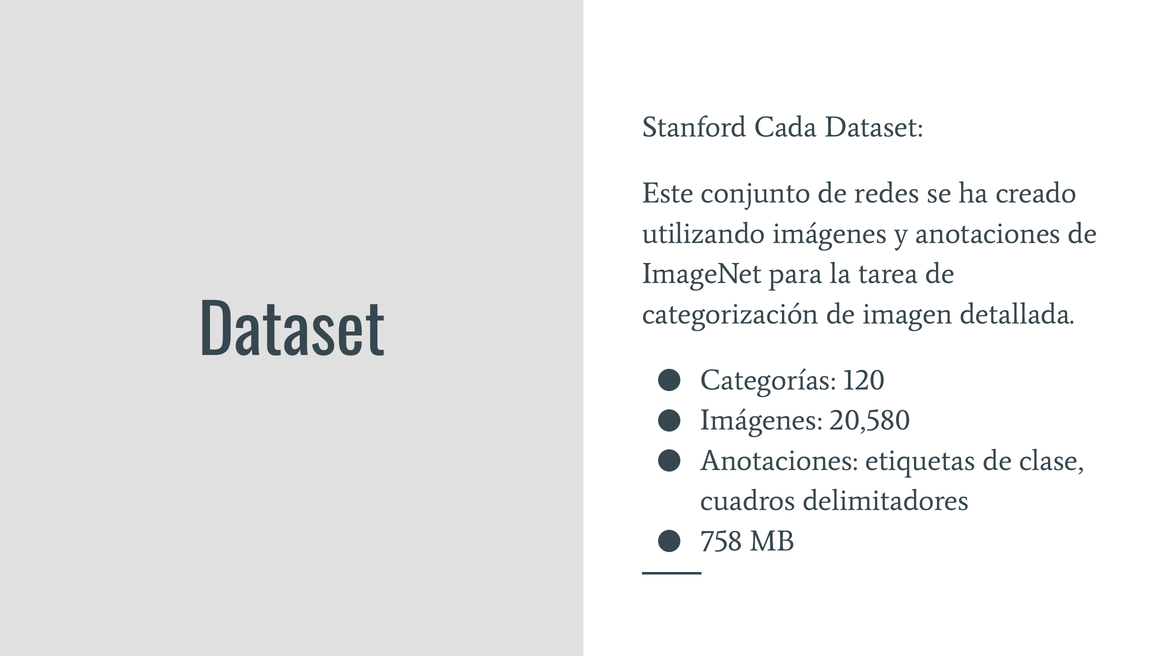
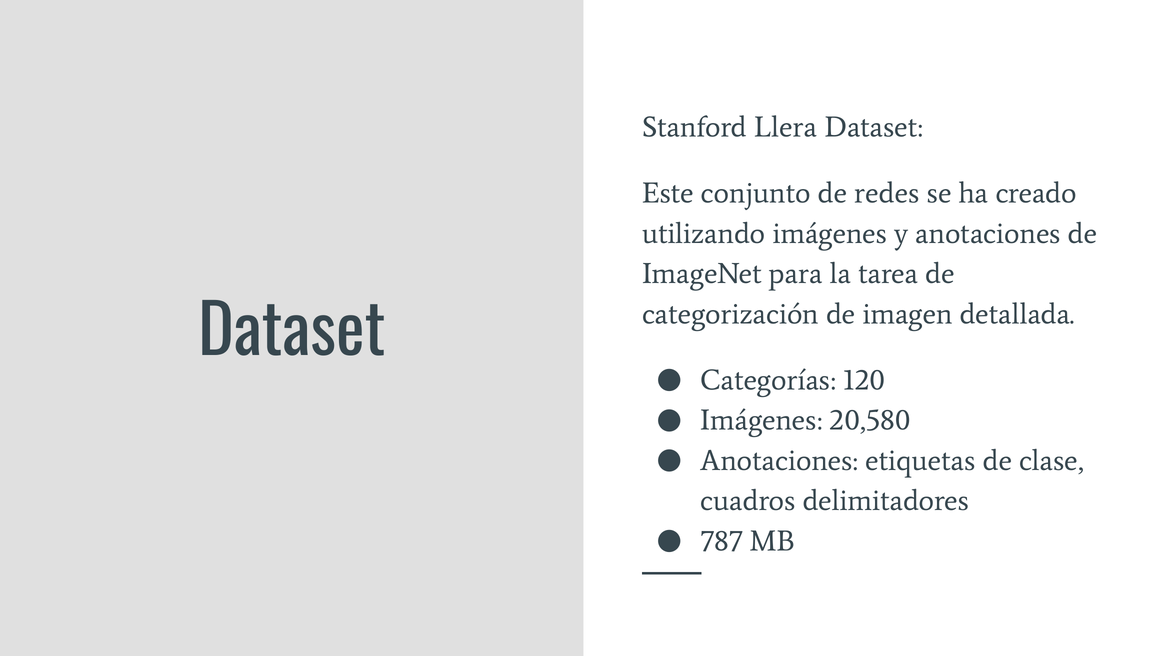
Cada: Cada -> Llera (786, 127)
758: 758 -> 787 (722, 541)
